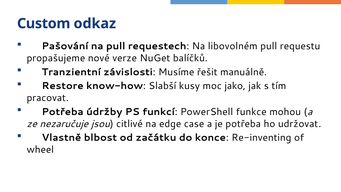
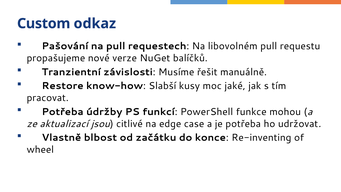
jako: jako -> jaké (235, 86)
nezaručuje: nezaručuje -> aktualizací (64, 124)
